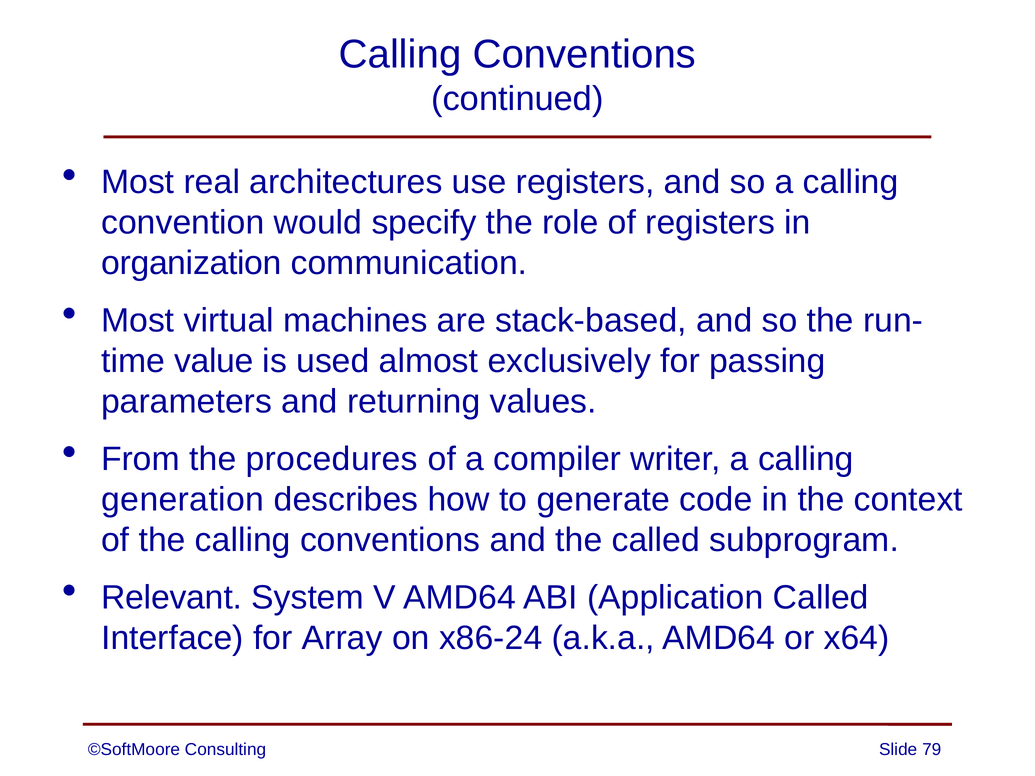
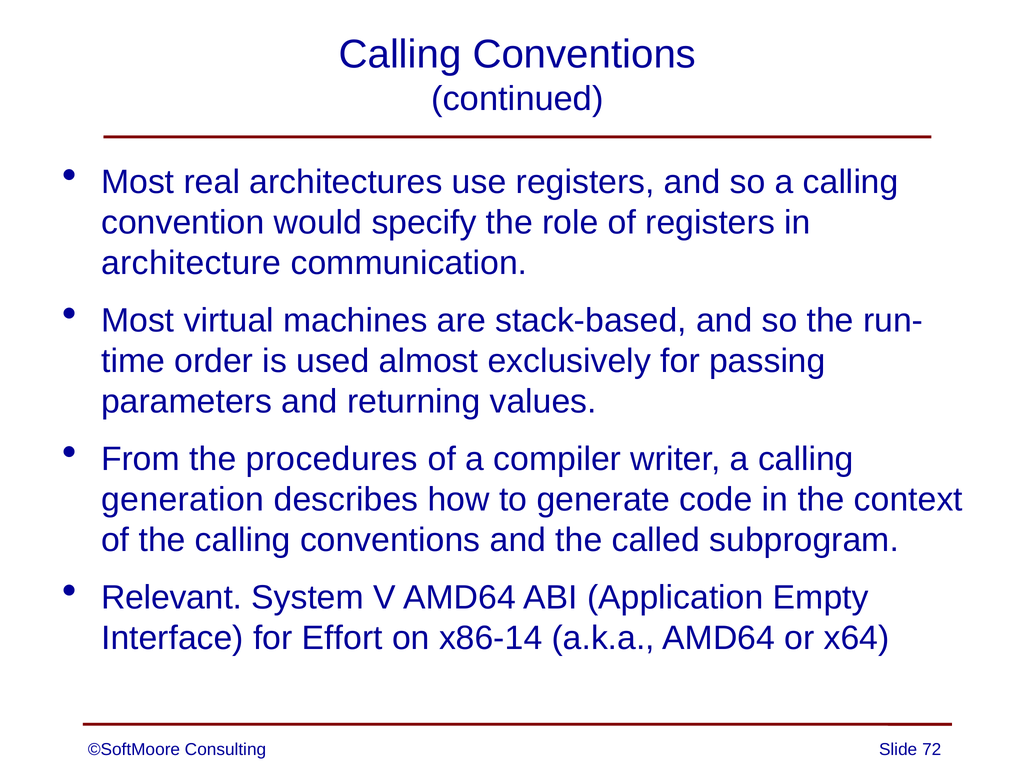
organization: organization -> architecture (191, 263)
value: value -> order (214, 361)
Application Called: Called -> Empty (821, 598)
Array: Array -> Effort (342, 638)
x86-24: x86-24 -> x86-14 (491, 638)
79: 79 -> 72 (932, 750)
